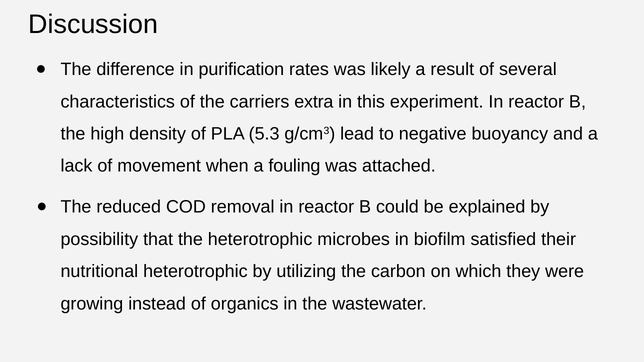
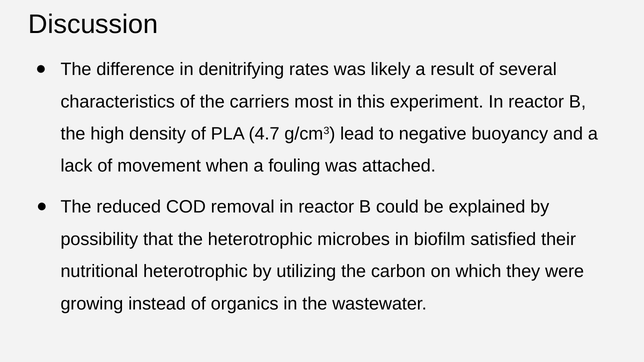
purification: purification -> denitrifying (241, 69)
extra: extra -> most (314, 102)
5.3: 5.3 -> 4.7 (264, 134)
